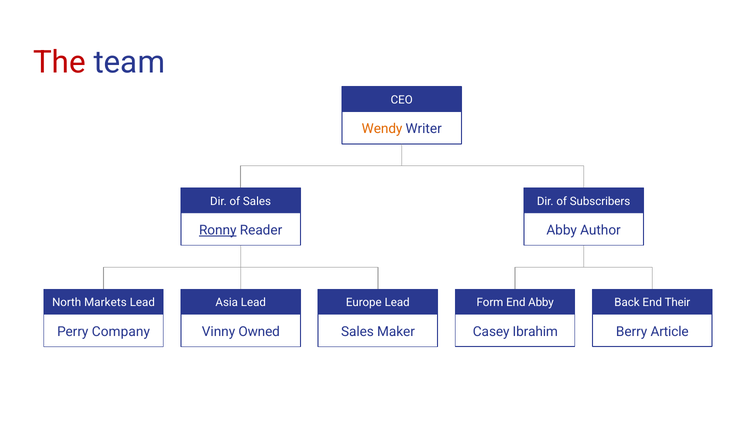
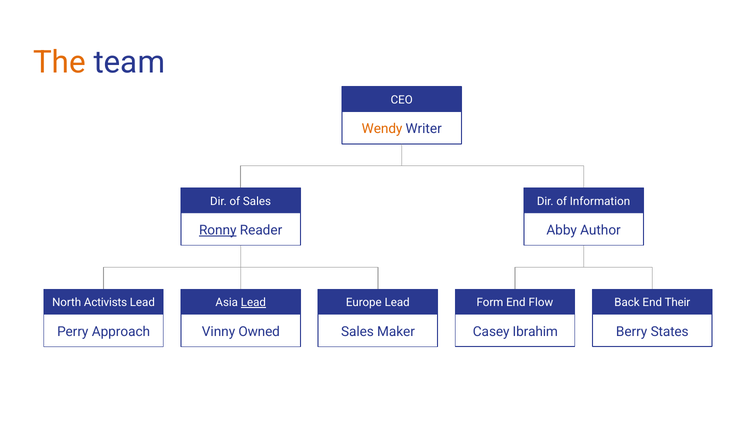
The colour: red -> orange (60, 62)
Subscribers: Subscribers -> Information (600, 201)
Markets: Markets -> Activists (106, 303)
Lead underline: none -> present (253, 303)
End Abby: Abby -> Flow (541, 303)
Company: Company -> Approach (121, 332)
Article: Article -> States (670, 332)
